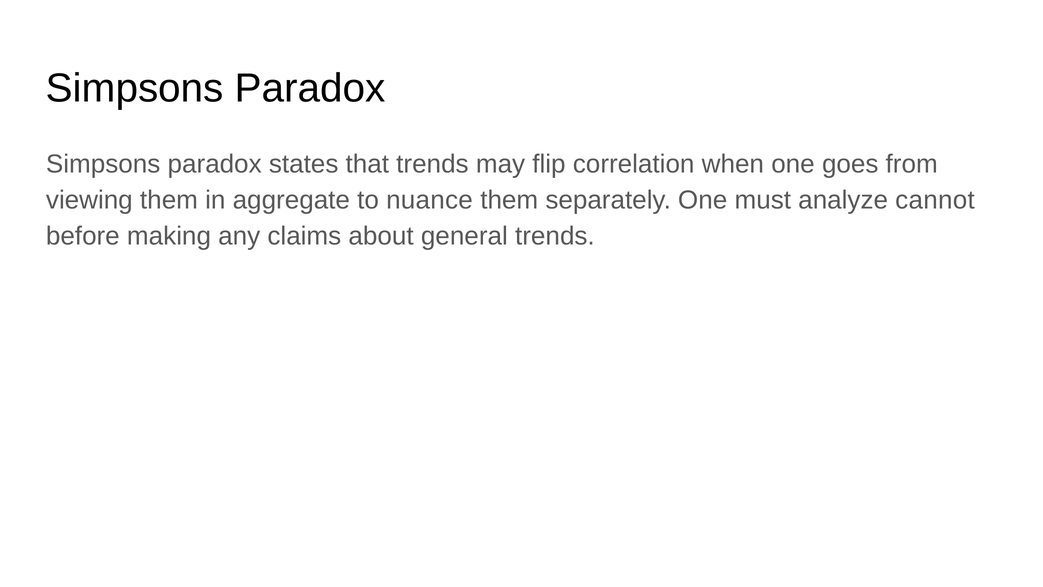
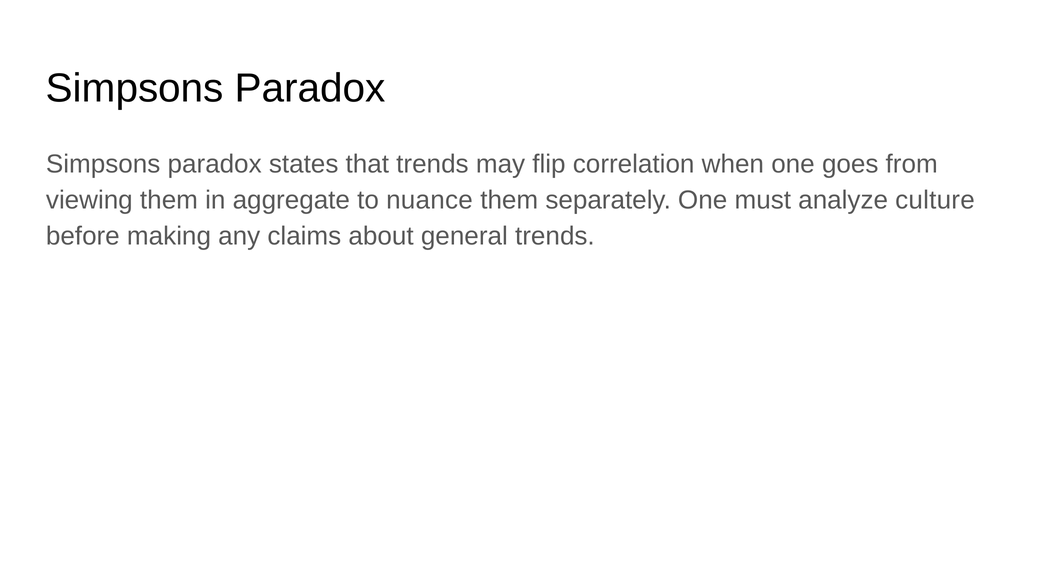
cannot: cannot -> culture (935, 200)
